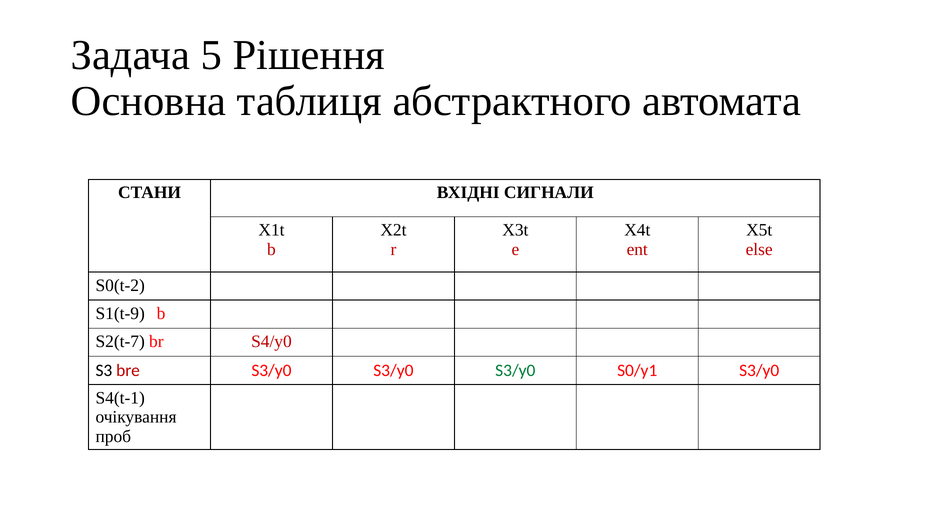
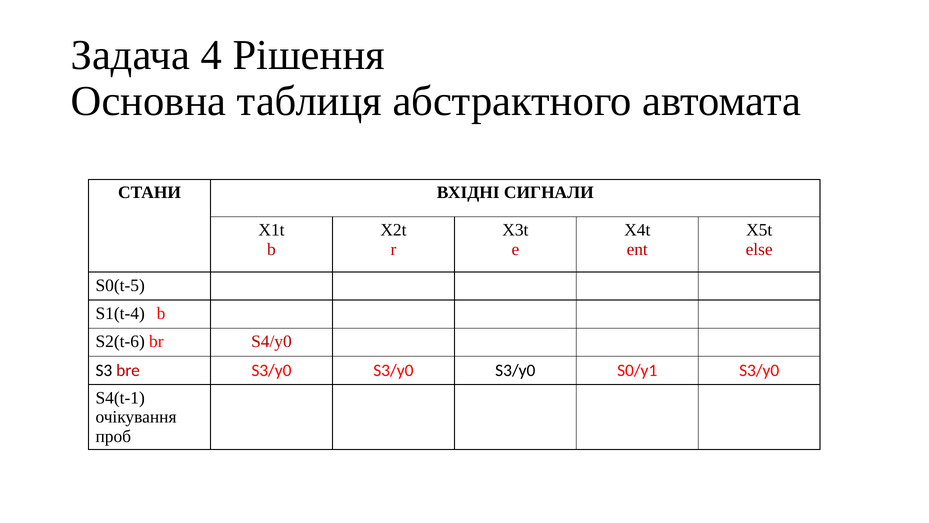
5: 5 -> 4 (212, 55)
S0(t-2: S0(t-2 -> S0(t-5 (120, 285)
S1(t-9: S1(t-9 -> S1(t-4 (120, 313)
S2(t-7: S2(t-7 -> S2(t-6 (120, 341)
S3/y0 colour: green -> black (515, 370)
